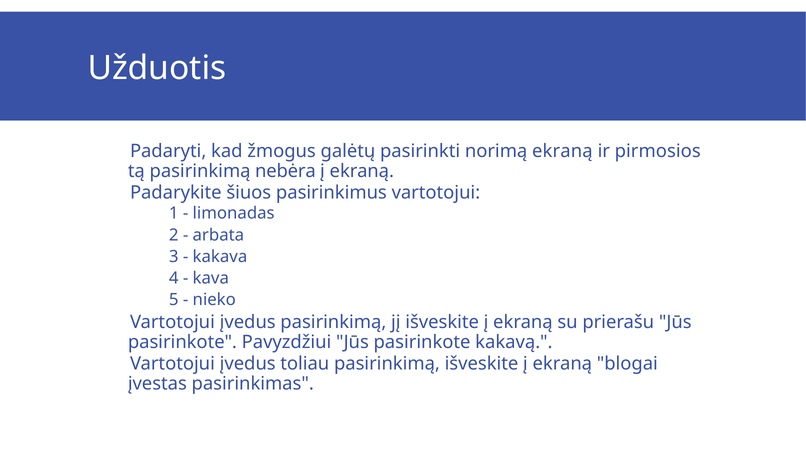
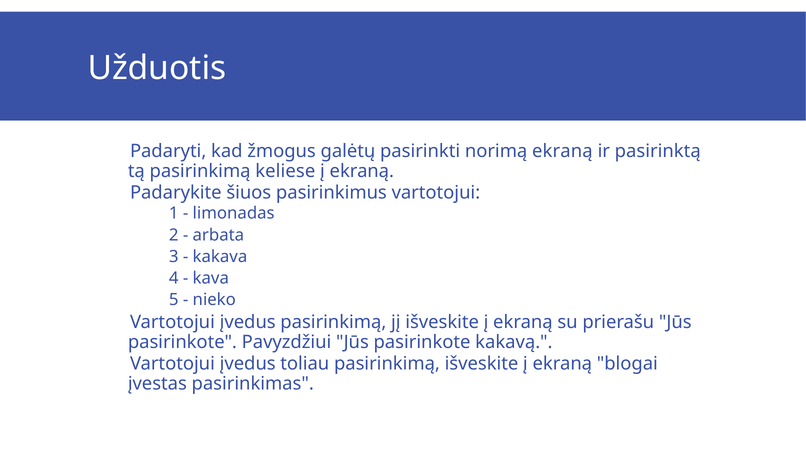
pirmosios: pirmosios -> pasirinktą (658, 151)
nebėra: nebėra -> keliese (285, 171)
